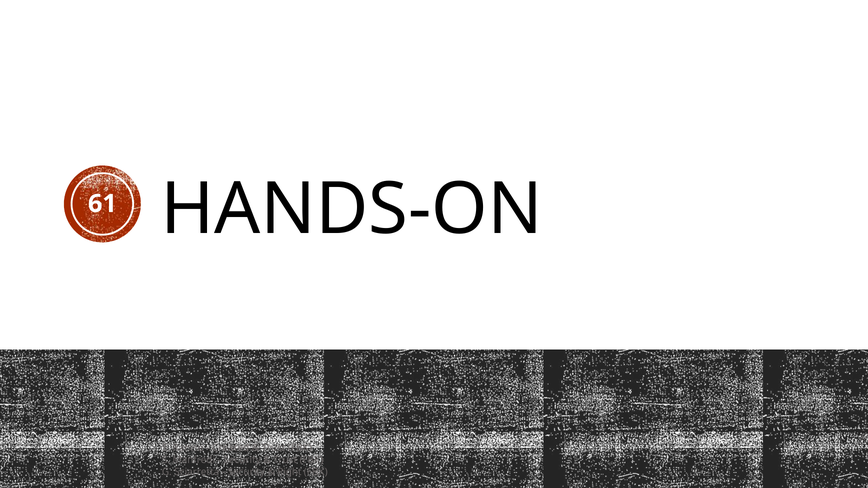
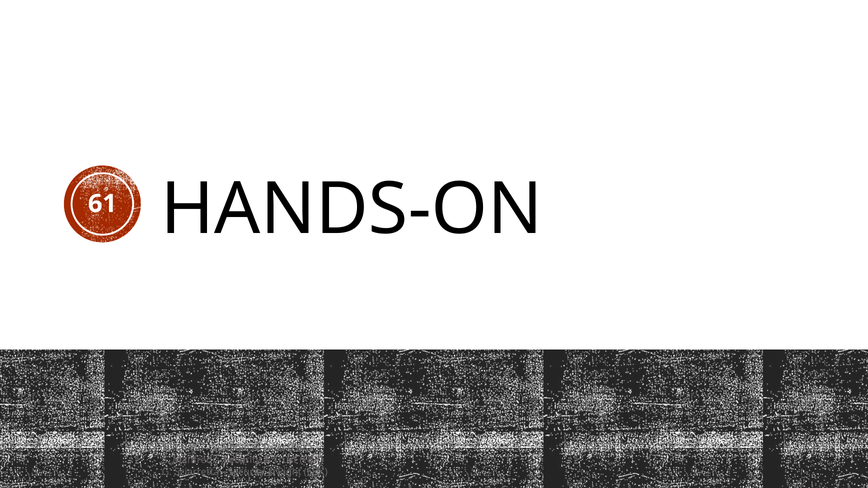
Created: Created -> Suitable (231, 448)
